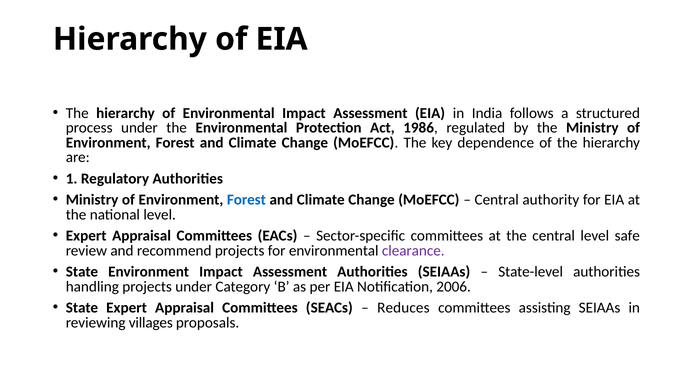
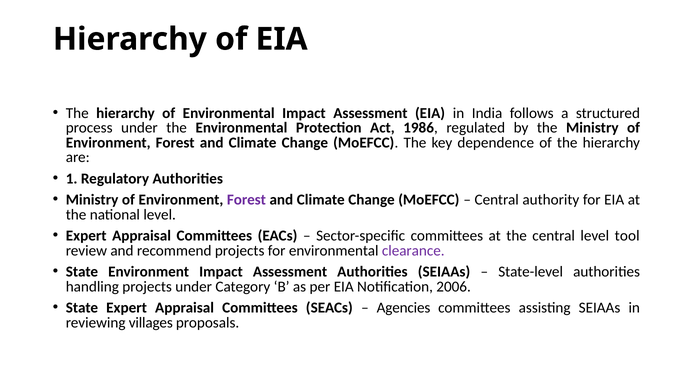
Forest colour: blue -> purple (246, 200)
safe: safe -> tool (627, 236)
Reduces: Reduces -> Agencies (404, 308)
